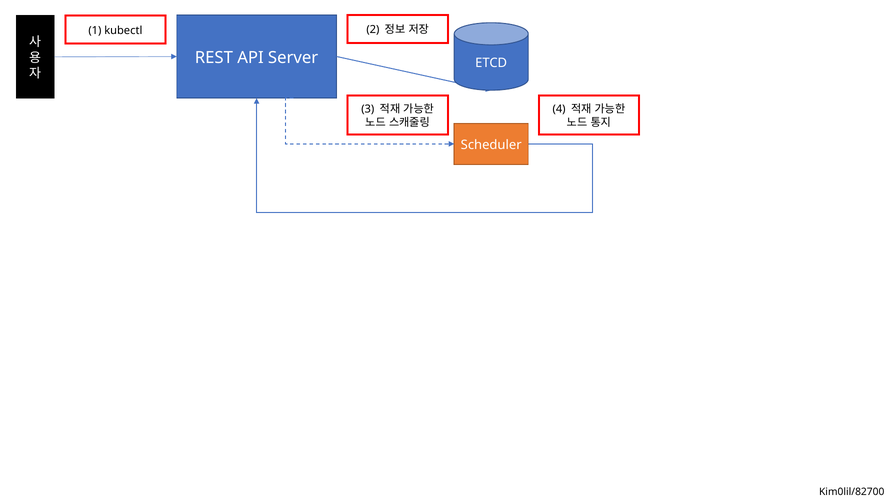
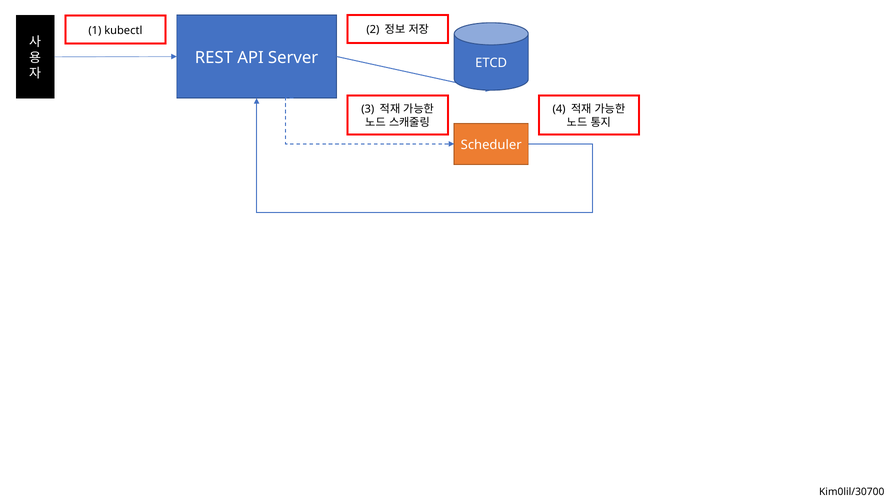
Kim0lil/82700: Kim0lil/82700 -> Kim0lil/30700 (852, 492)
